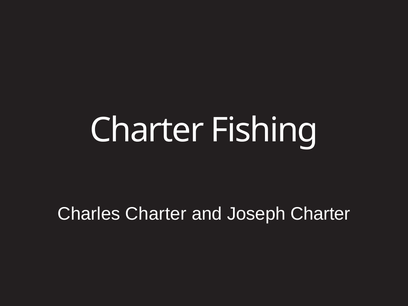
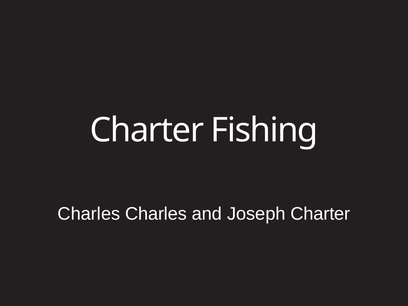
Charles Charter: Charter -> Charles (156, 214)
